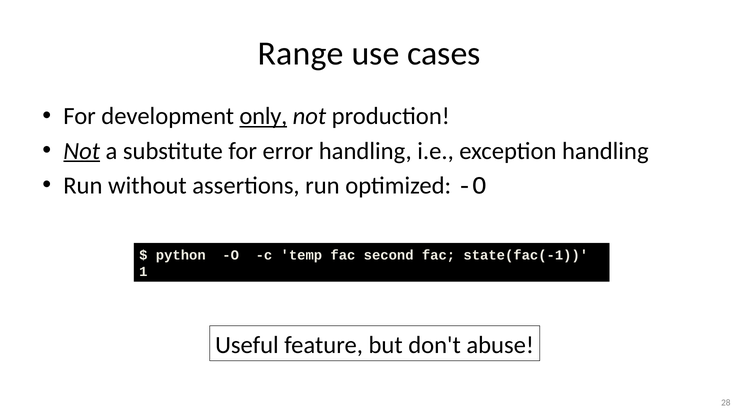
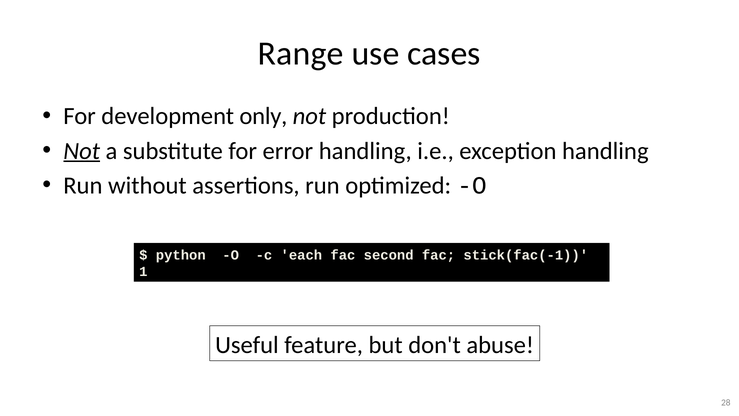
only underline: present -> none (263, 116)
temp: temp -> each (301, 255)
state(fac(-1: state(fac(-1 -> stick(fac(-1 (526, 255)
